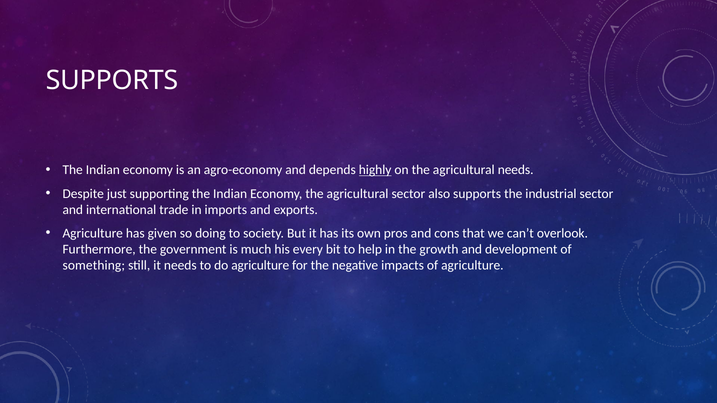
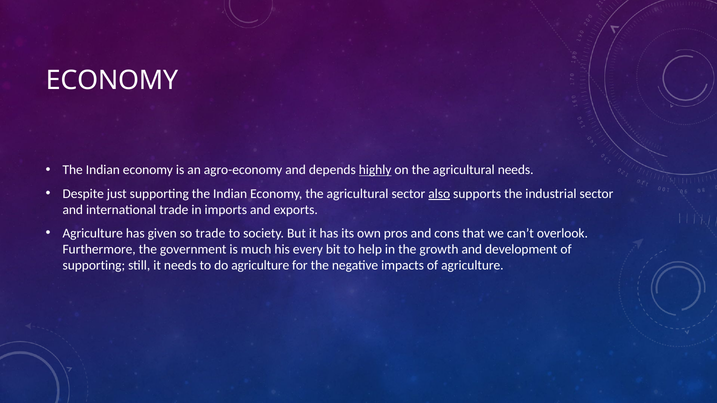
SUPPORTS: SUPPORTS -> ECONOMY (112, 81)
also underline: none -> present (439, 194)
so doing: doing -> trade (210, 233)
something: something -> supporting (94, 266)
